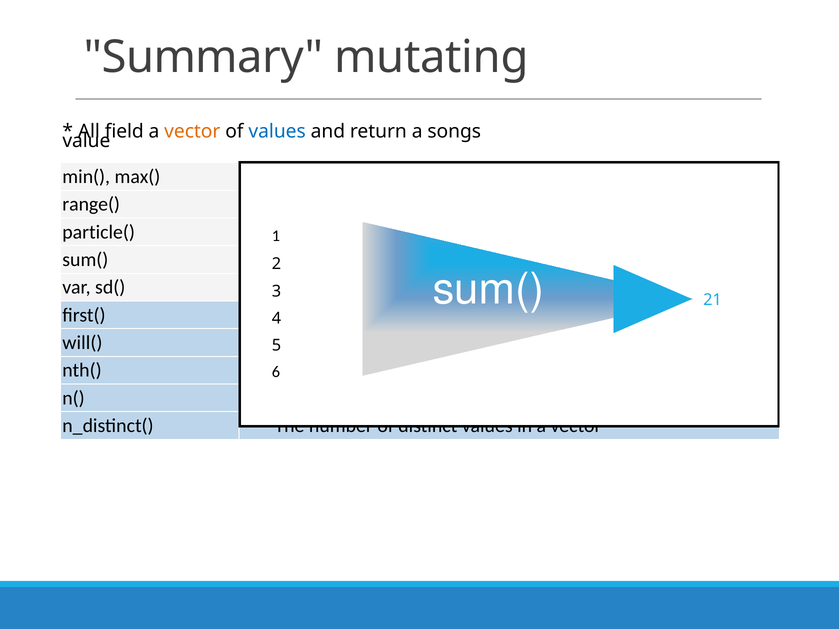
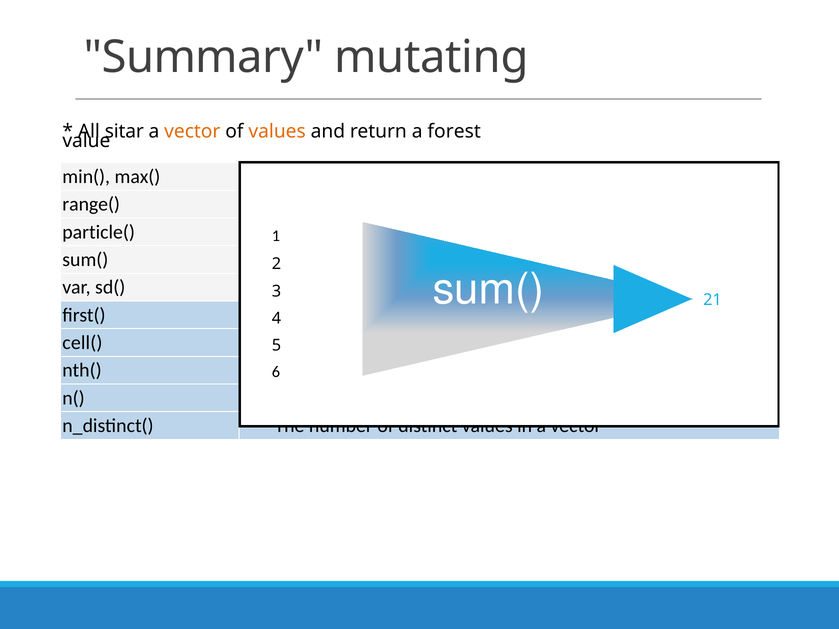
field: field -> sitar (124, 132)
values colour: blue -> orange (277, 132)
songs: songs -> forest (454, 132)
will(: will( -> cell( (82, 343)
